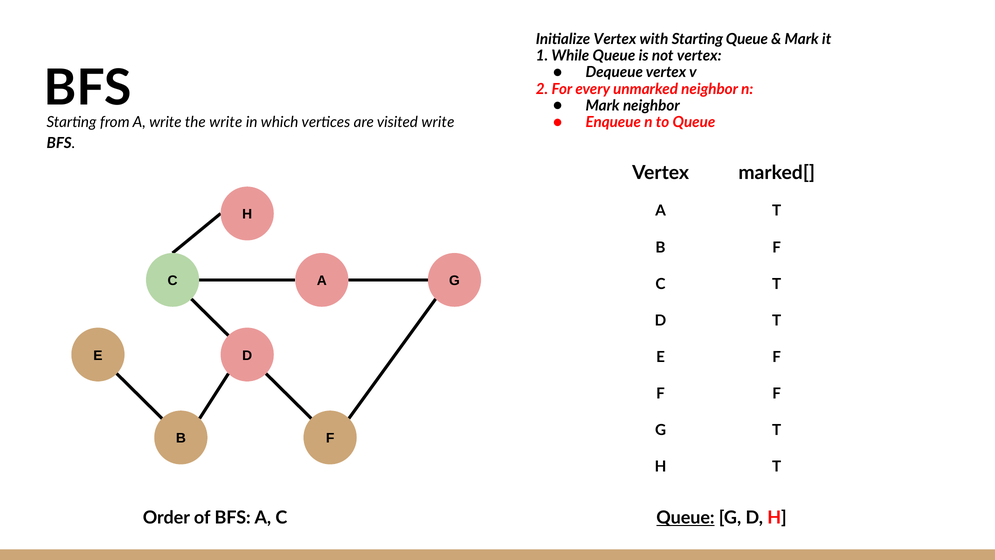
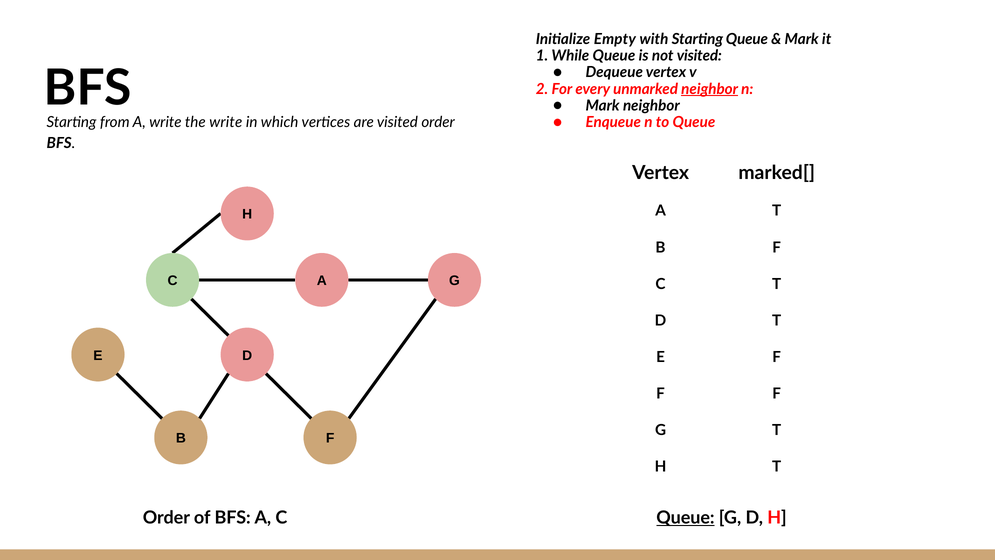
Initialize Vertex: Vertex -> Empty (615, 39)
not vertex: vertex -> visited (699, 56)
neighbor underline: none -> present (710, 89)
visited write: write -> order (438, 122)
